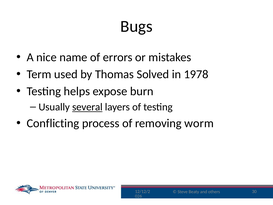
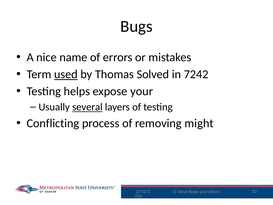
used underline: none -> present (66, 74)
1978: 1978 -> 7242 (196, 74)
burn: burn -> your (142, 91)
worm: worm -> might (199, 123)
